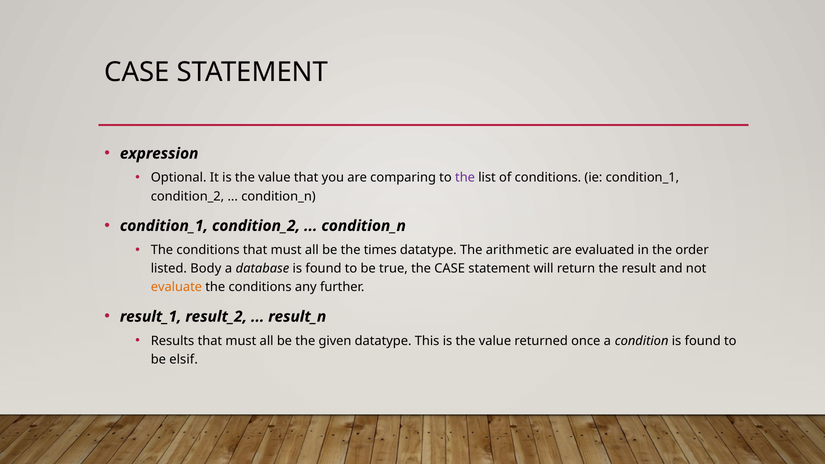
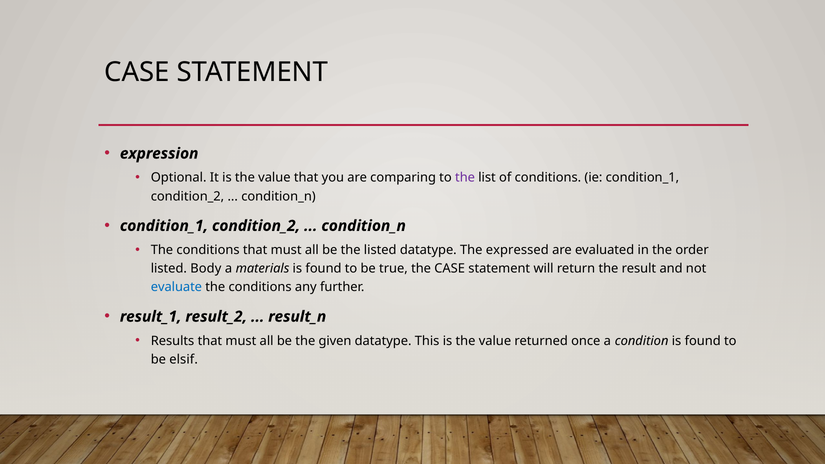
the times: times -> listed (380, 250)
arithmetic: arithmetic -> expressed (517, 250)
database: database -> materials (263, 269)
evaluate colour: orange -> blue (176, 287)
